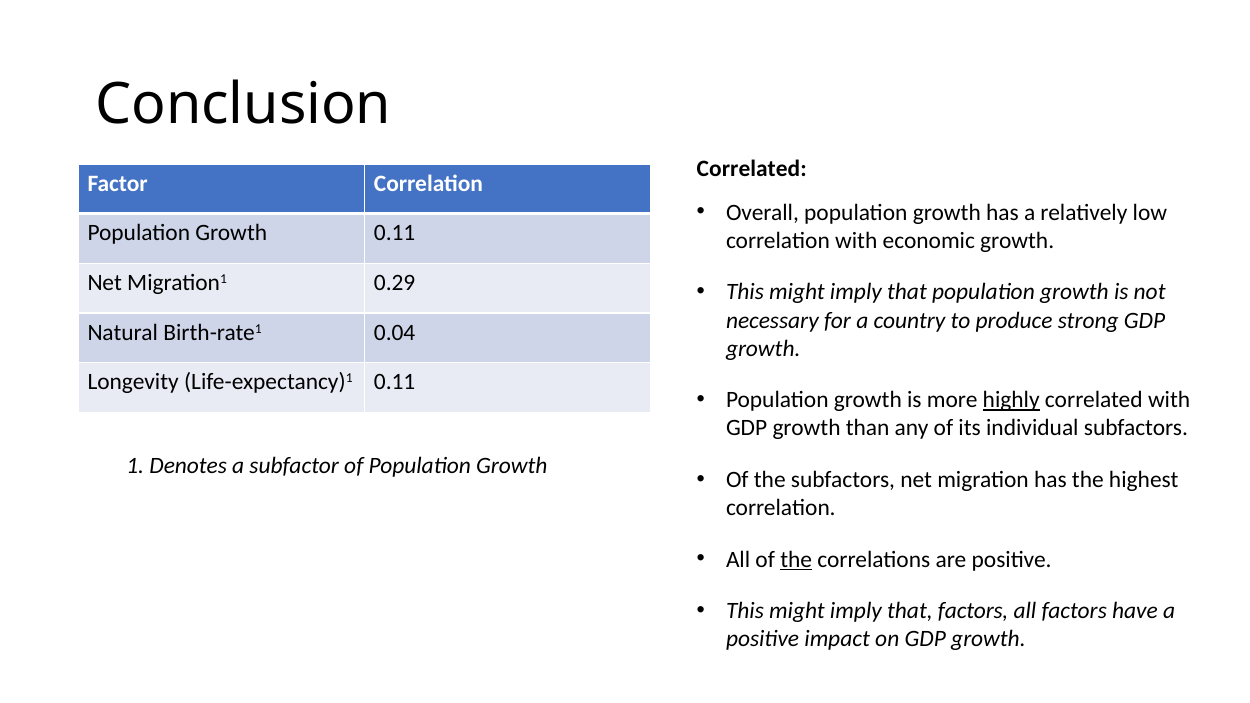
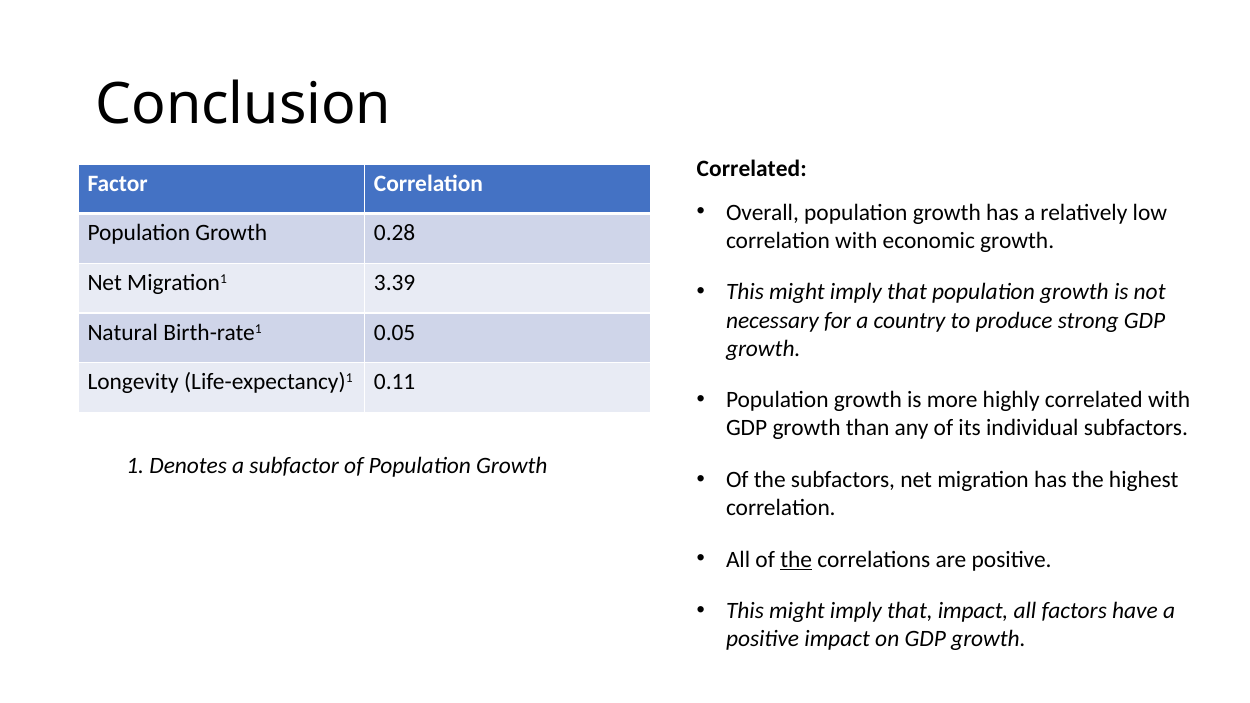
Growth 0.11: 0.11 -> 0.28 (395, 233)
0.29: 0.29 -> 3.39 (395, 283)
0.04: 0.04 -> 0.05 (395, 332)
highly underline: present -> none (1011, 400)
that factors: factors -> impact (973, 611)
